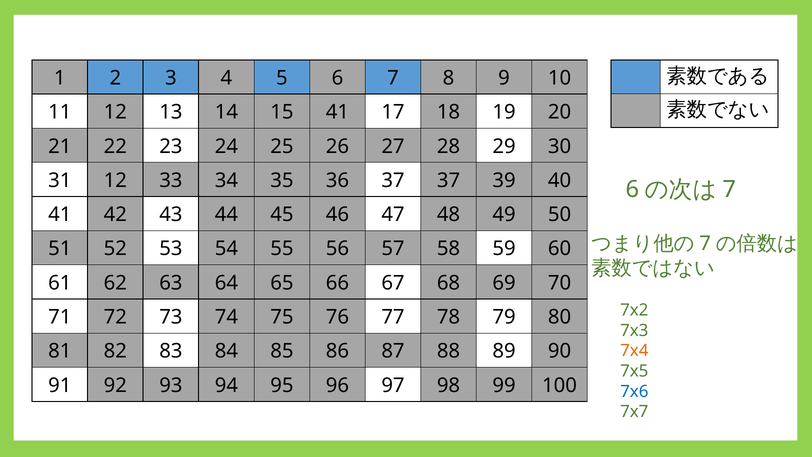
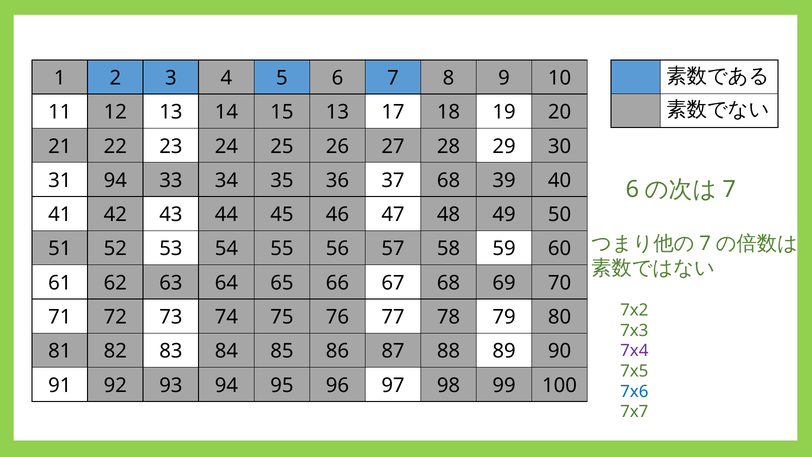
15 41: 41 -> 13 (337, 112)
31 12: 12 -> 94 (115, 180)
37 37: 37 -> 68 (449, 180)
7x4 colour: orange -> purple (634, 351)
